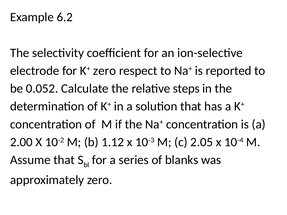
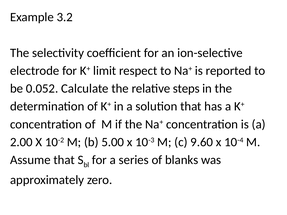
6.2: 6.2 -> 3.2 (65, 17)
K+ zero: zero -> limit (105, 71)
1.12: 1.12 -> 5.00 (113, 142)
2.05: 2.05 -> 9.60 (202, 142)
